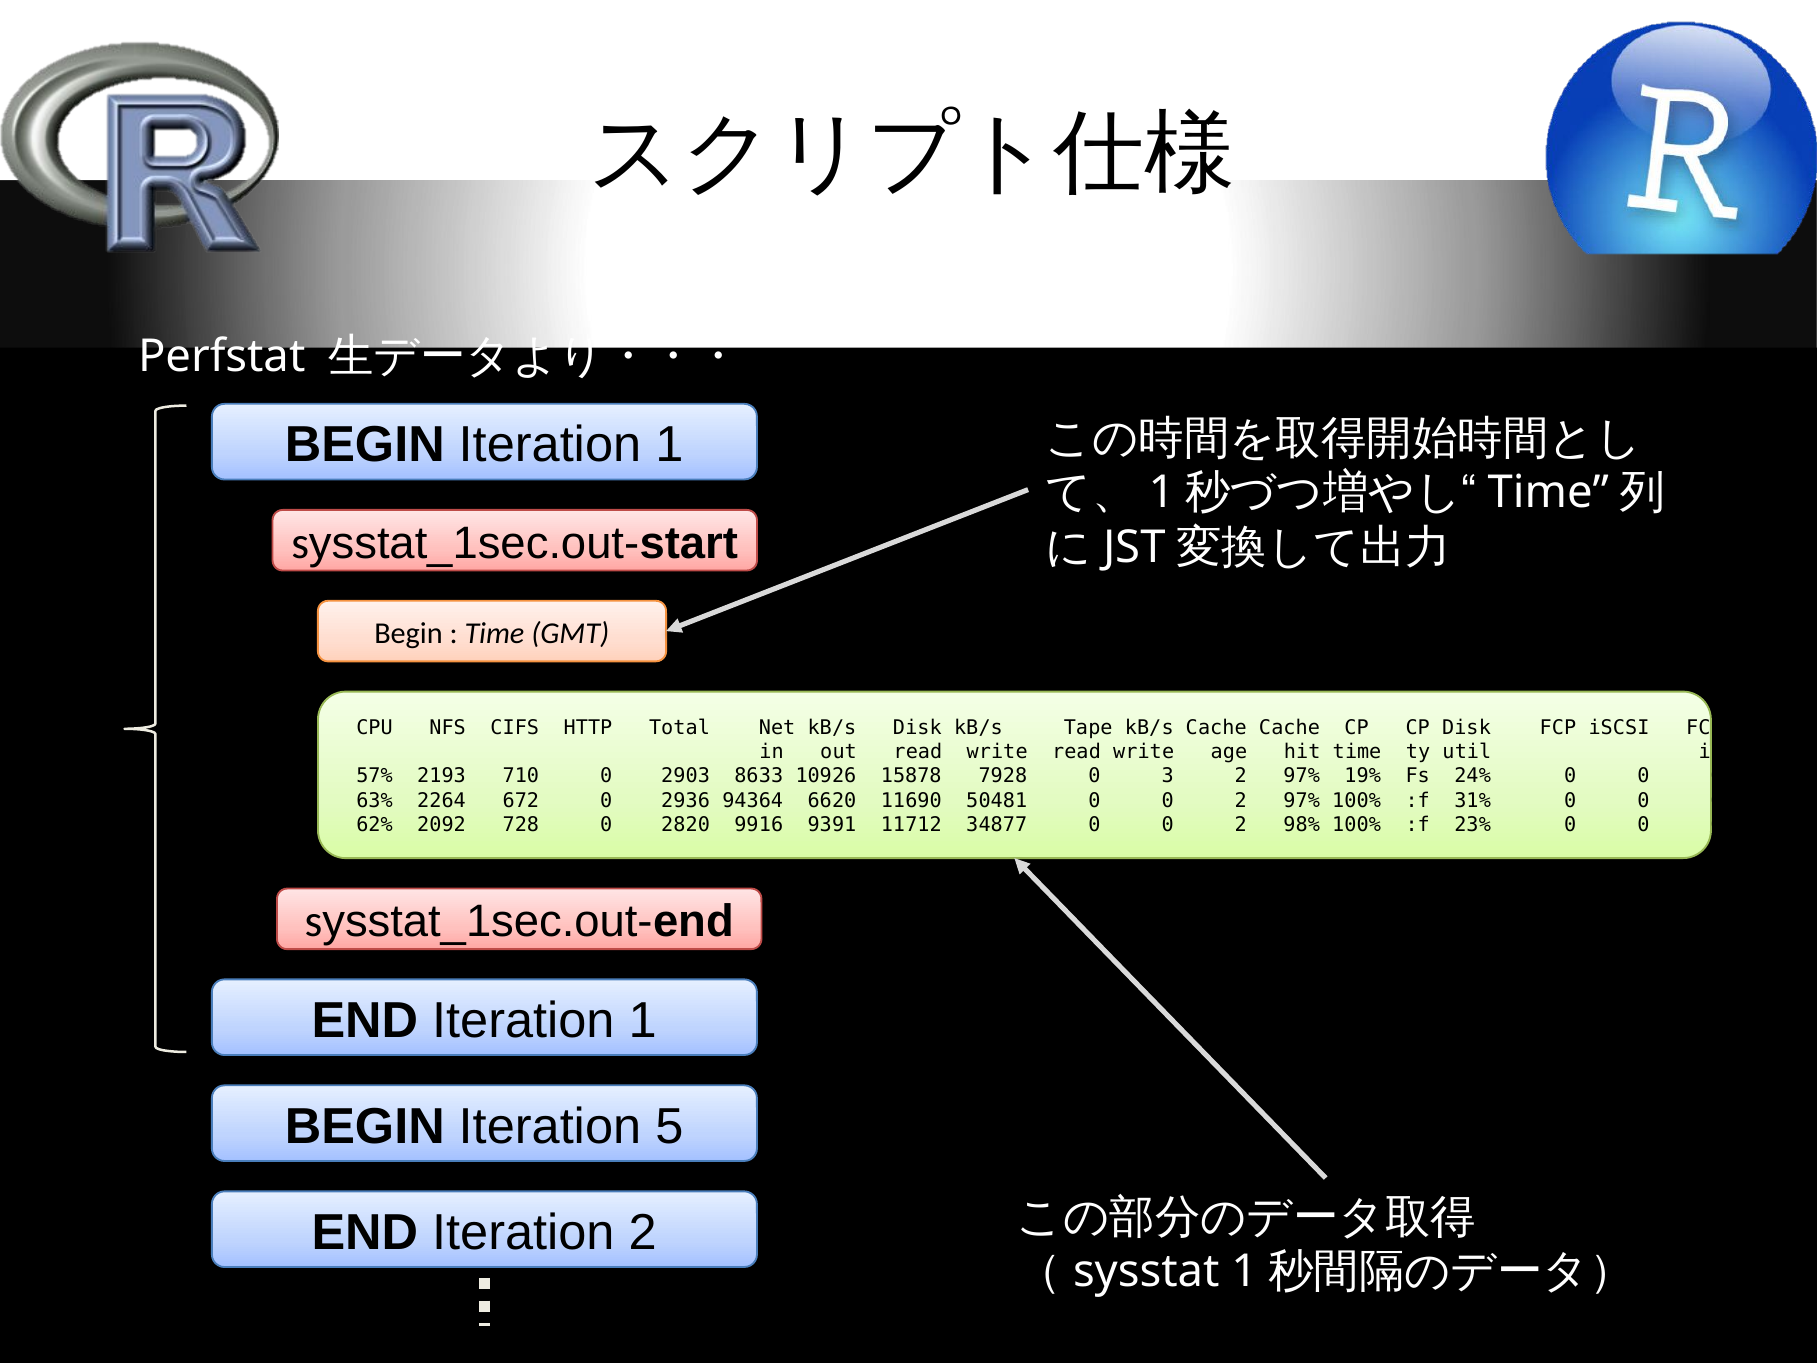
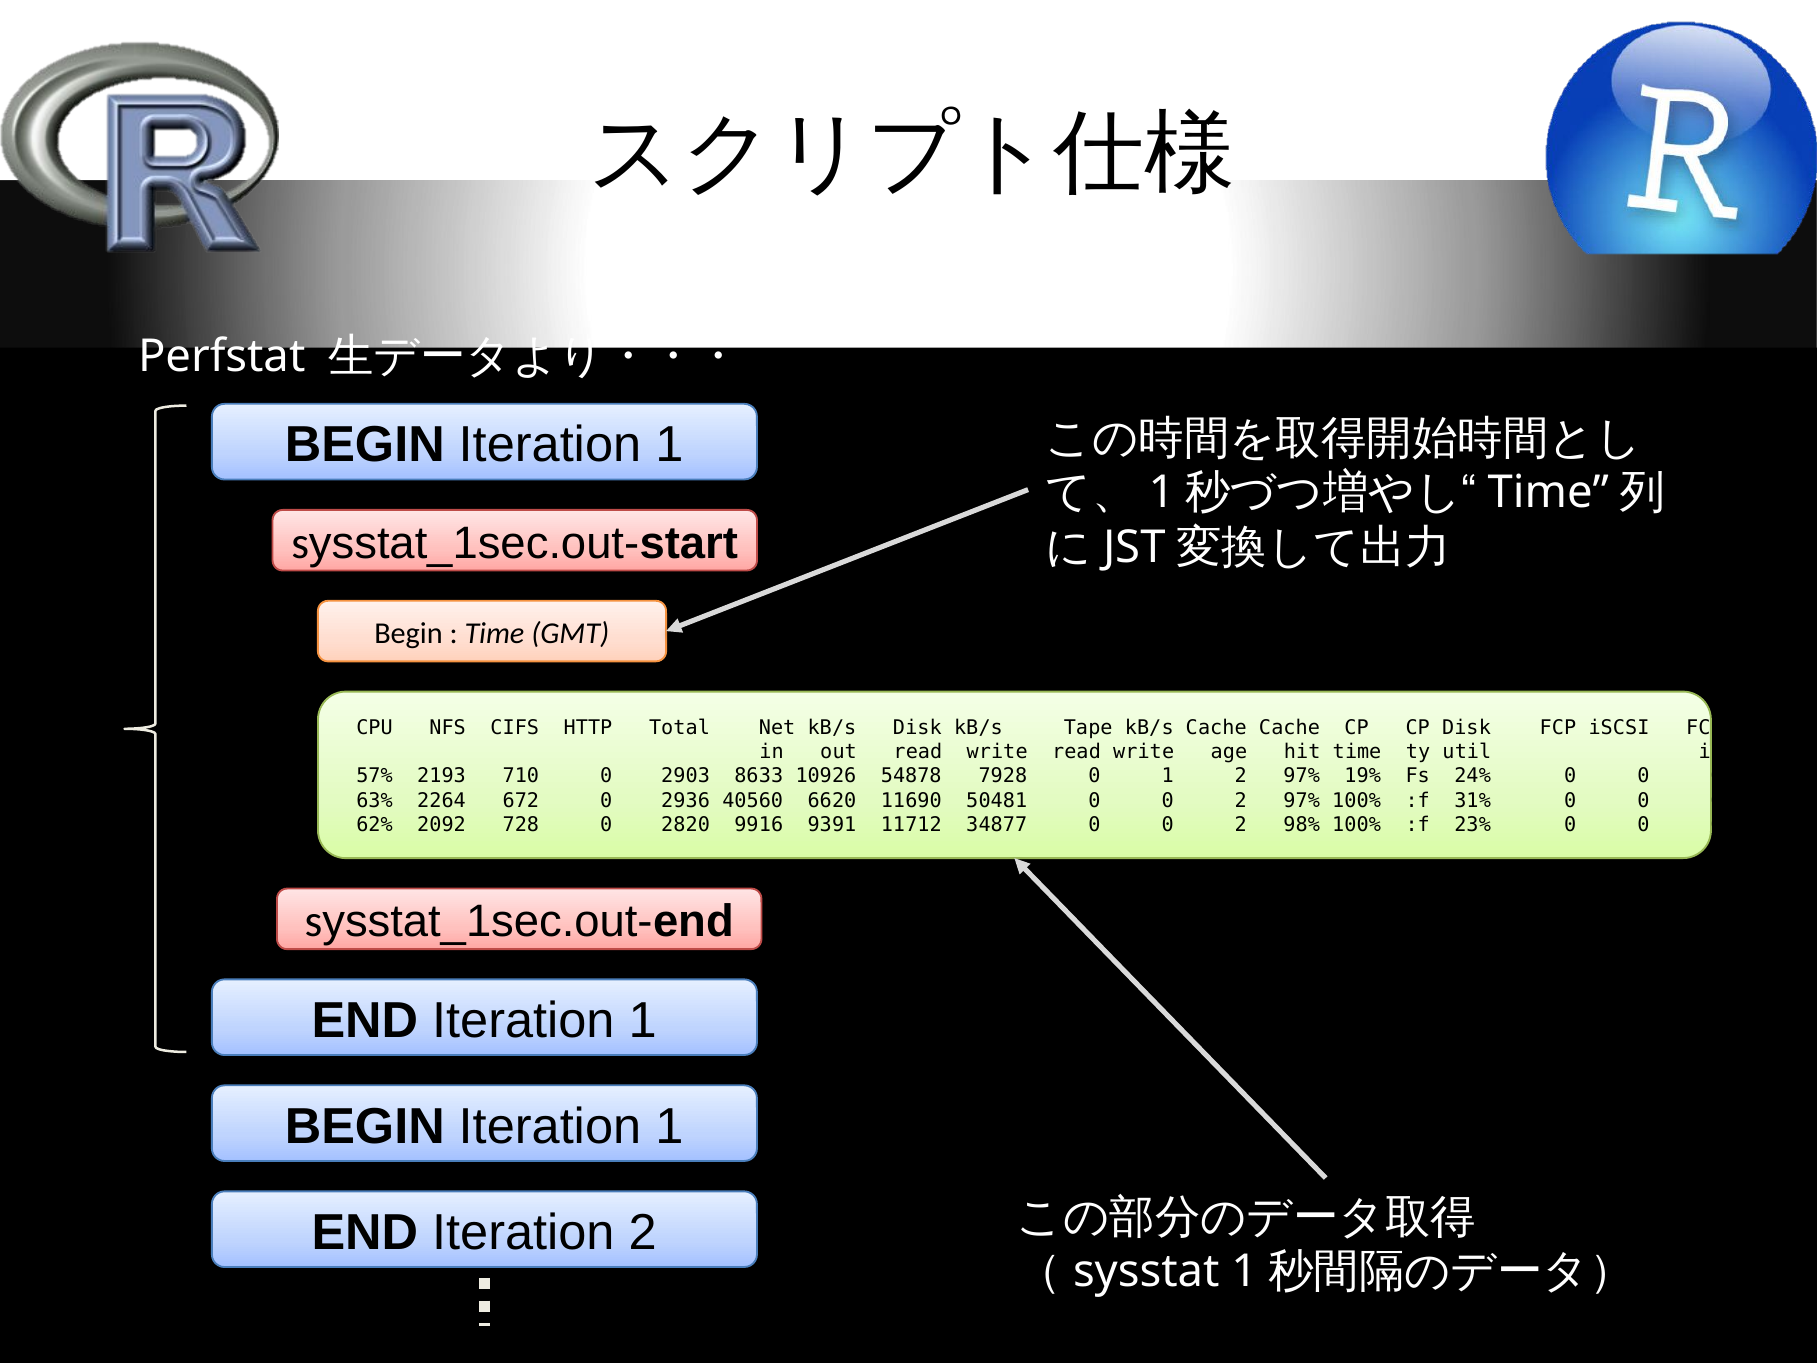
15878: 15878 -> 54878 (911, 776)
0 3: 3 -> 1 (1168, 776)
94364: 94364 -> 40560 (753, 800)
5: 5 -> 1 (669, 1126)
